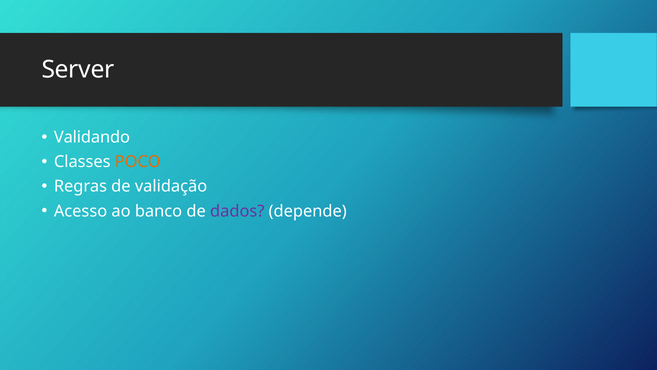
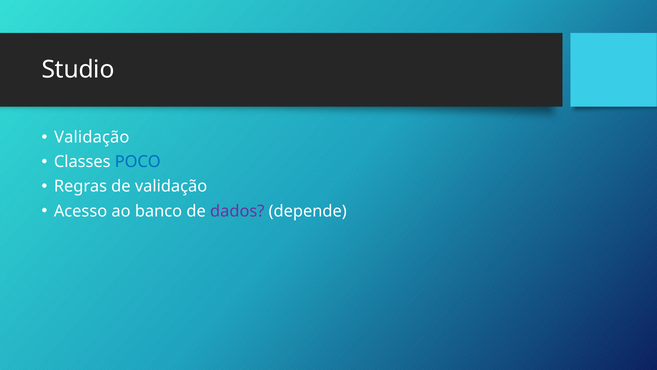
Server: Server -> Studio (78, 70)
Validando: Validando -> Validação (92, 137)
POCO colour: orange -> blue (138, 162)
